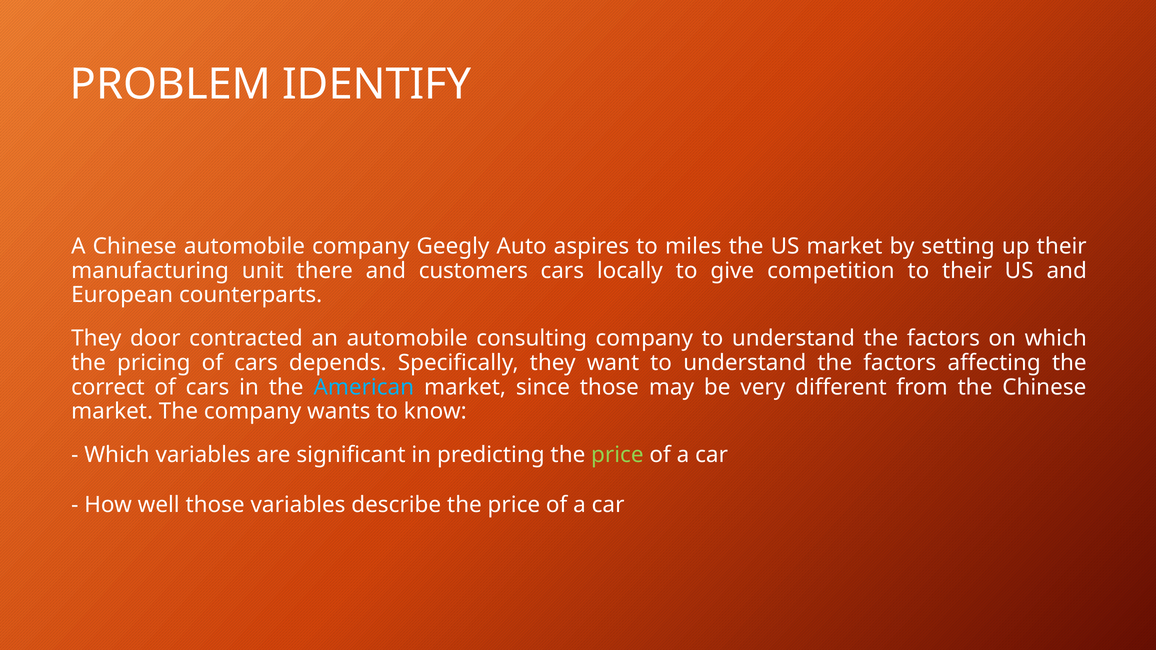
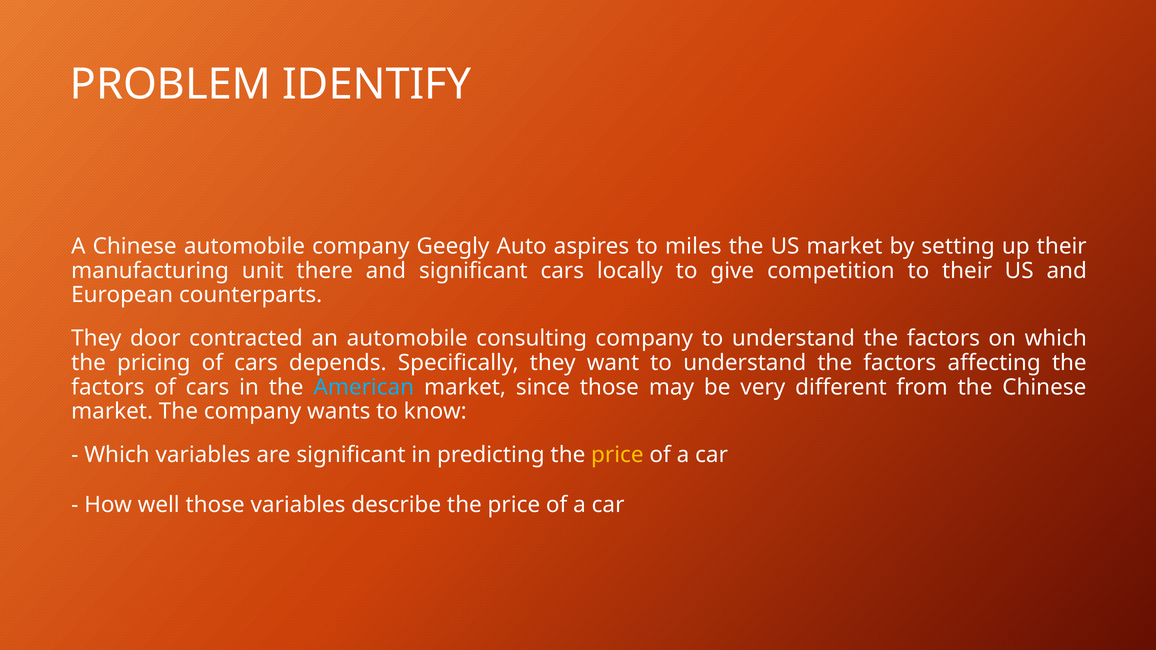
and customers: customers -> significant (473, 271)
correct: correct -> factors (108, 387)
price colour: light green -> yellow (617, 455)
